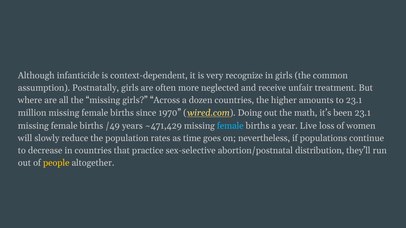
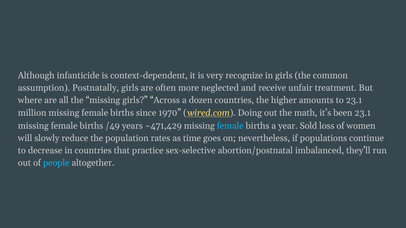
Live: Live -> Sold (308, 126)
distribution: distribution -> imbalanced (320, 151)
people colour: yellow -> light blue (56, 163)
